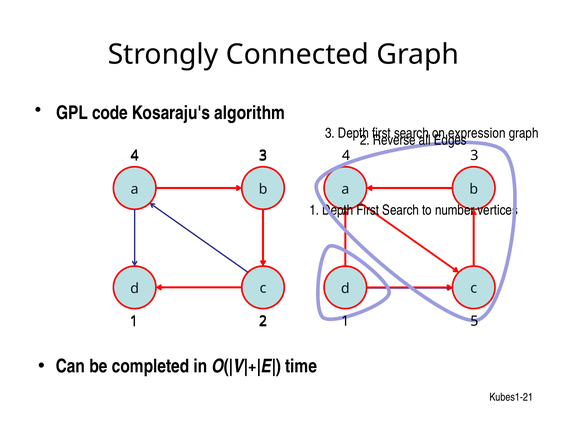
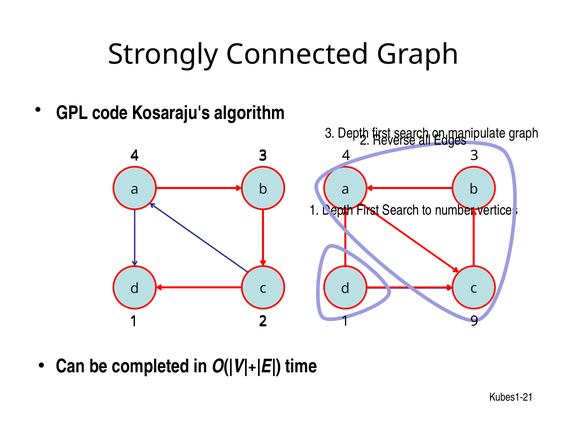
expression: expression -> manipulate (477, 133)
5: 5 -> 9 (474, 321)
